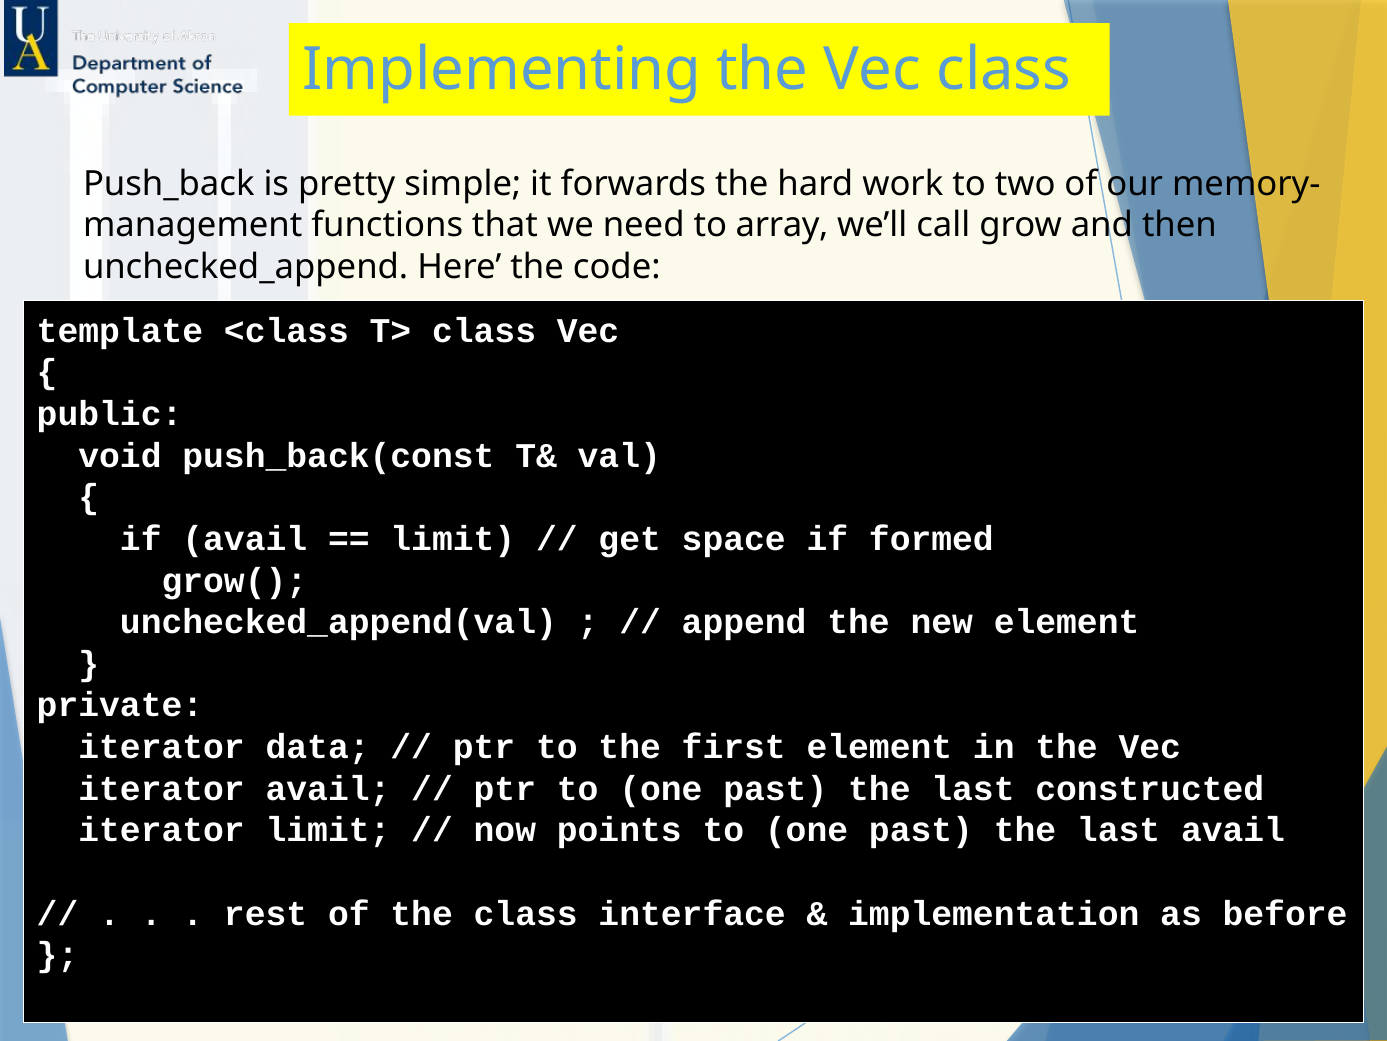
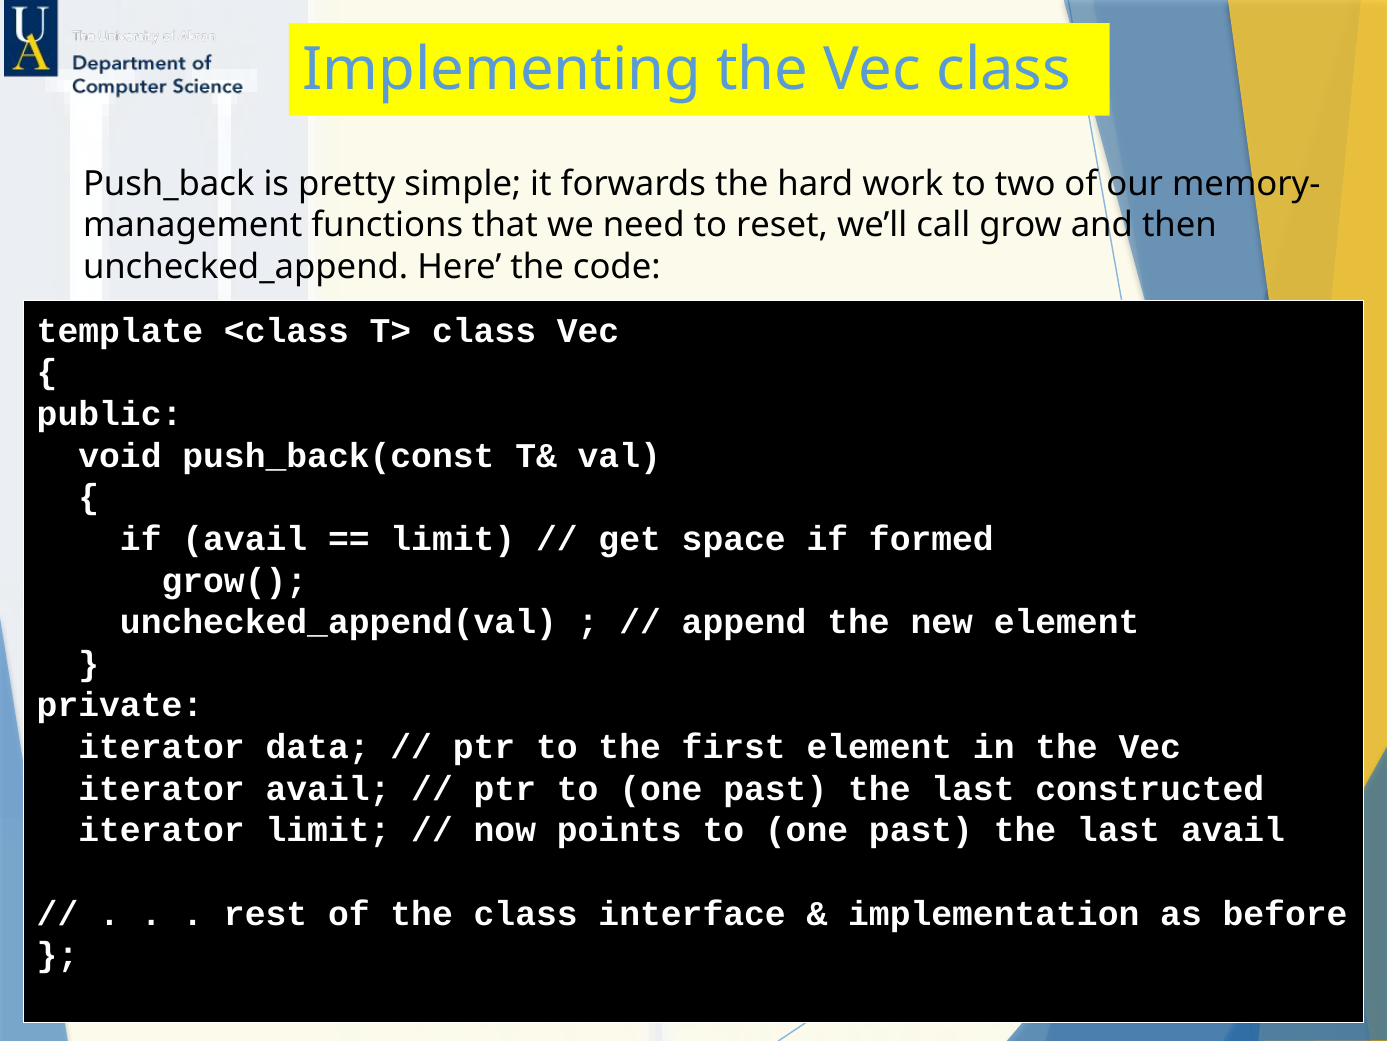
array: array -> reset (782, 225)
